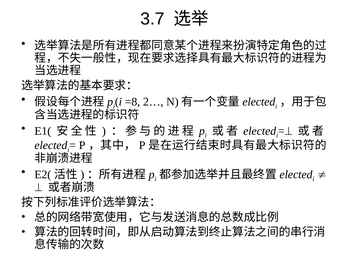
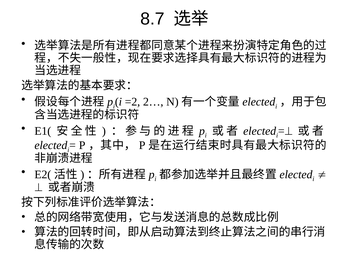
3.7: 3.7 -> 8.7 (153, 19)
=8: =8 -> =2 (132, 102)
